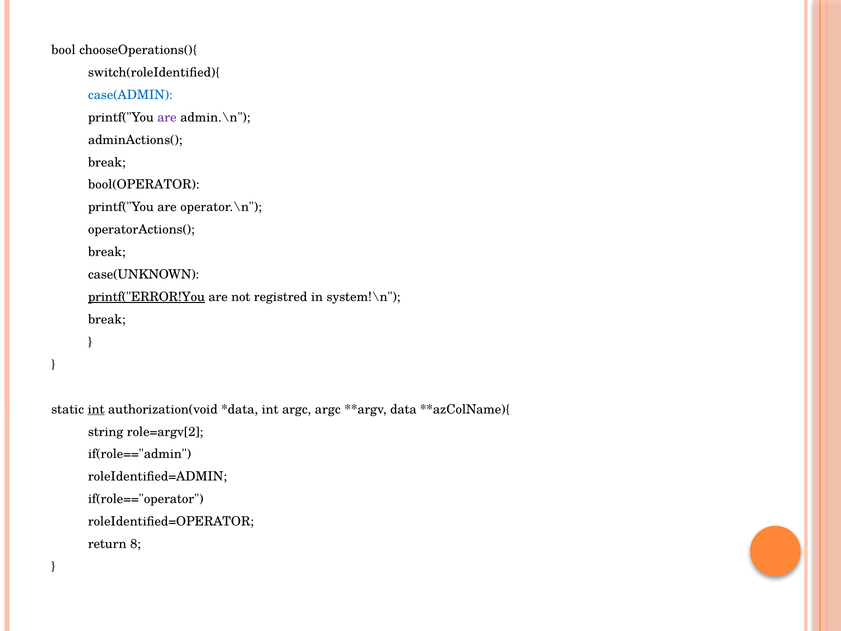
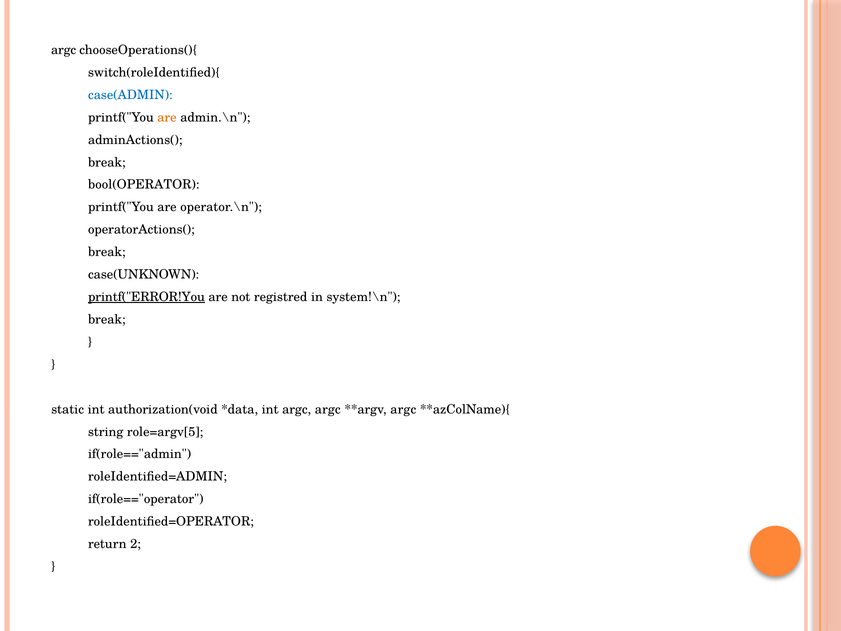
bool: bool -> argc (64, 50)
are colour: purple -> orange (167, 117)
int underline: present -> none (96, 409)
data: data -> argc (403, 409)
role=argv[2: role=argv[2 -> role=argv[5 (165, 432)
8: 8 -> 2 (136, 544)
